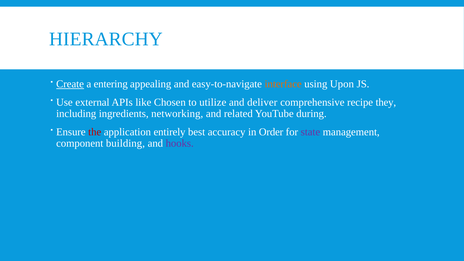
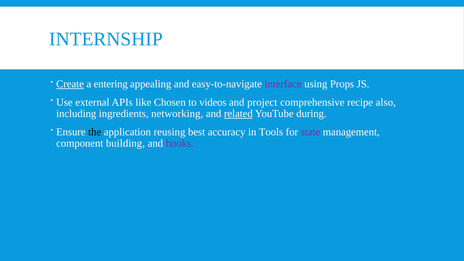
HIERARCHY: HIERARCHY -> INTERNSHIP (106, 39)
interface colour: orange -> purple (283, 84)
Upon: Upon -> Props (342, 84)
utilize: utilize -> videos (213, 102)
deliver: deliver -> project (262, 102)
they: they -> also (386, 102)
related underline: none -> present (238, 114)
the colour: red -> black (95, 132)
entirely: entirely -> reusing (169, 132)
Order: Order -> Tools (271, 132)
